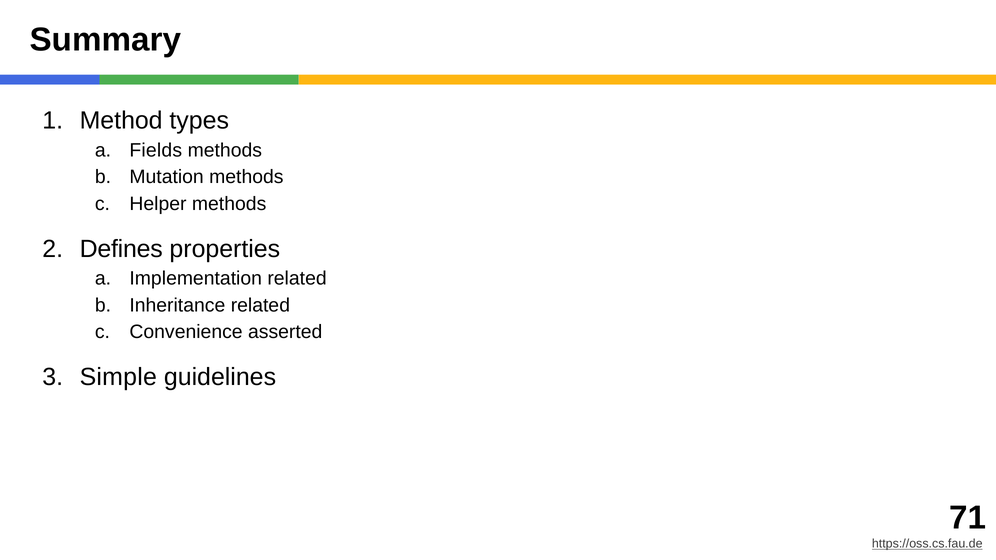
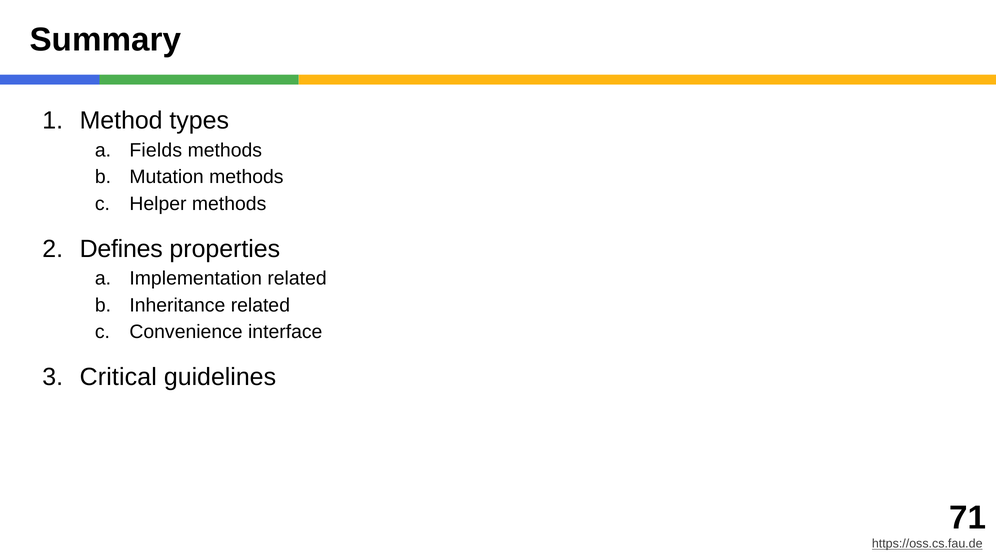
asserted: asserted -> interface (285, 332)
Simple: Simple -> Critical (118, 377)
